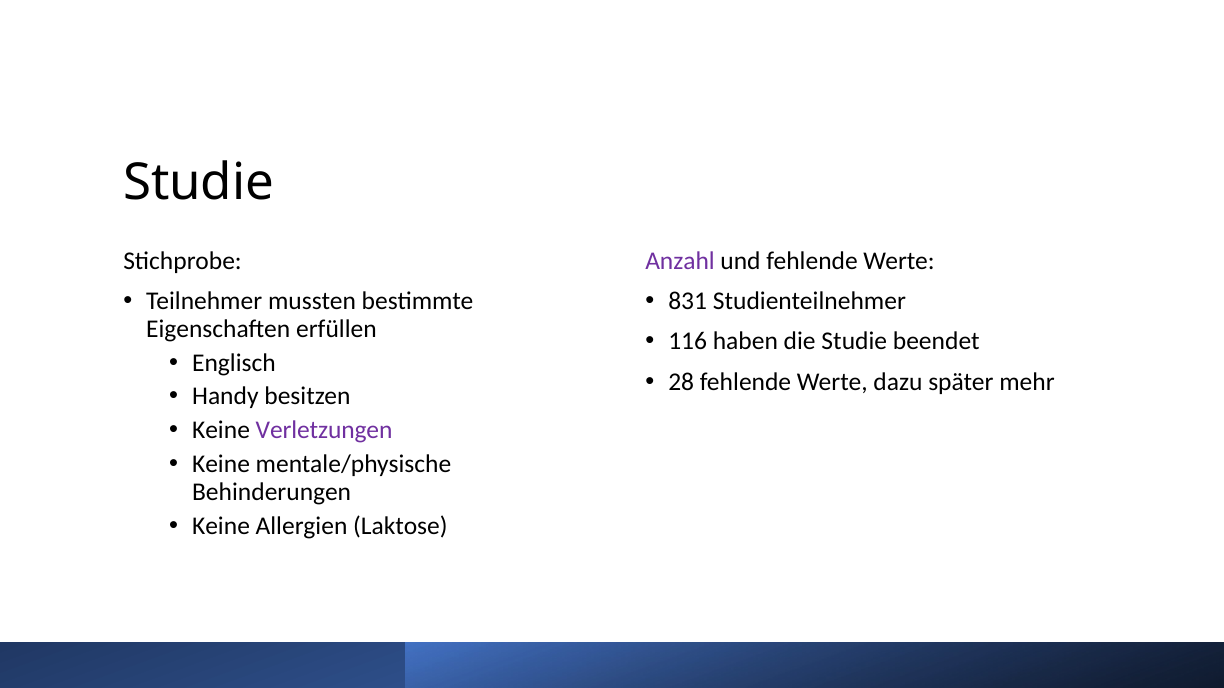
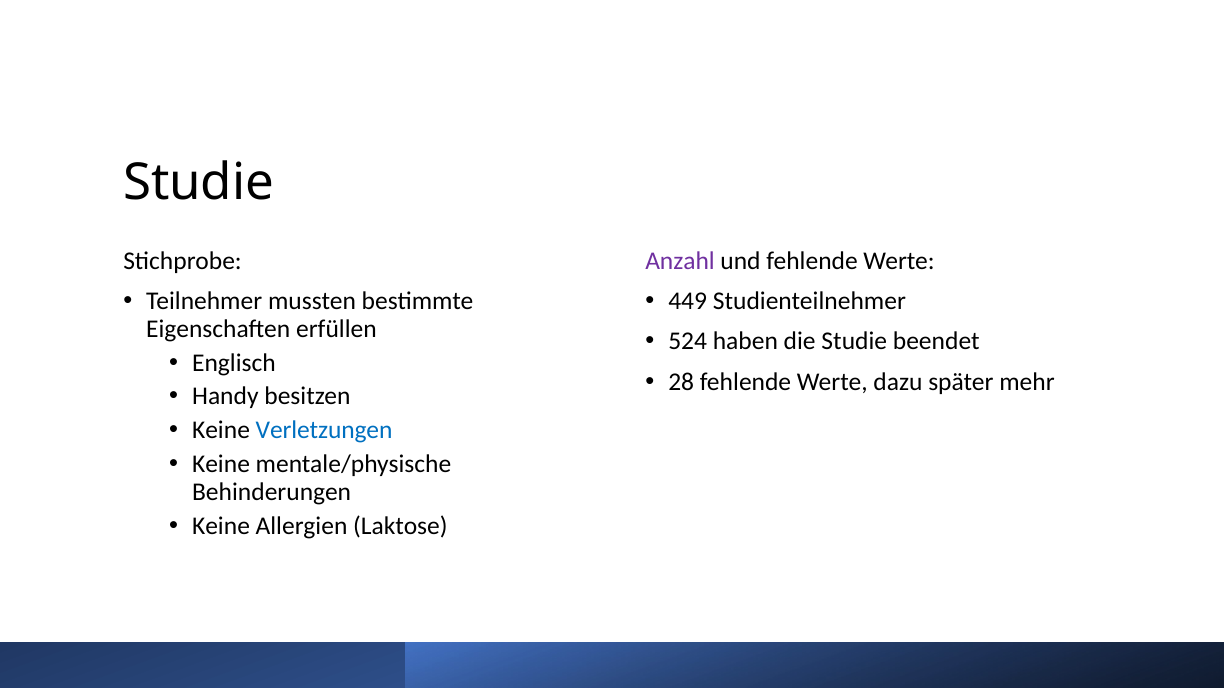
831: 831 -> 449 (688, 301)
116: 116 -> 524 (688, 342)
Verletzungen colour: purple -> blue (324, 431)
